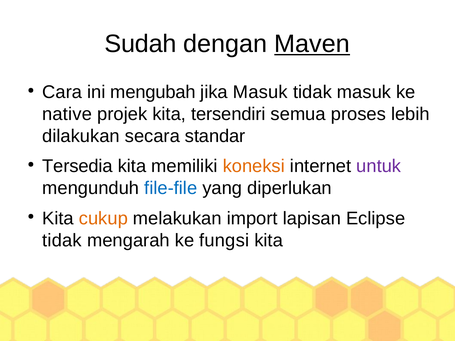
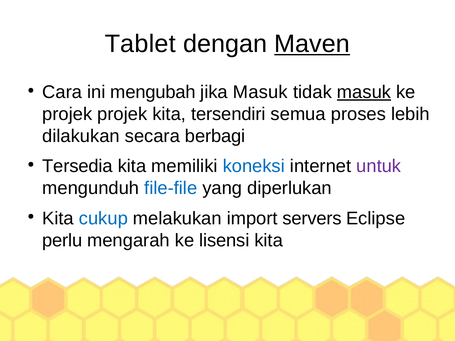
Sudah: Sudah -> Tablet (140, 44)
masuk underline: none -> present (364, 92)
native: native -> projek (67, 114)
standar: standar -> berbagi (215, 136)
koneksi colour: orange -> blue (254, 166)
cukup colour: orange -> blue (103, 218)
lapisan: lapisan -> servers (312, 218)
tidak: tidak -> perlu (62, 240)
fungsi: fungsi -> lisensi (224, 240)
